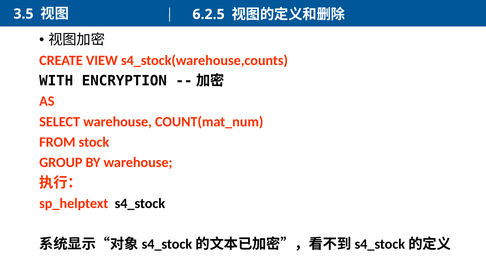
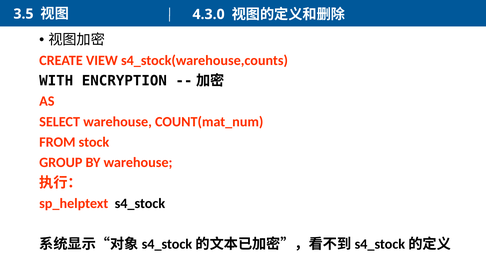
6.2.5: 6.2.5 -> 4.3.0 (209, 14)
